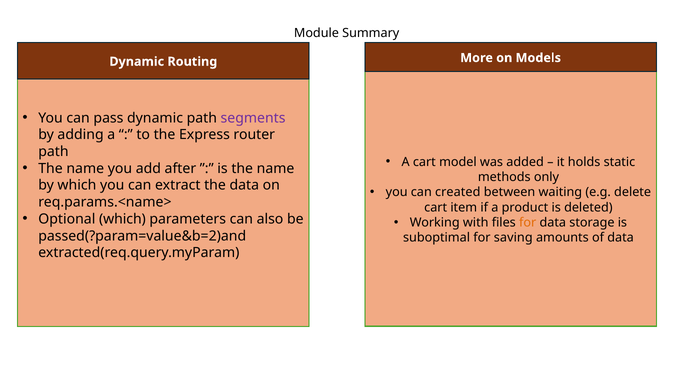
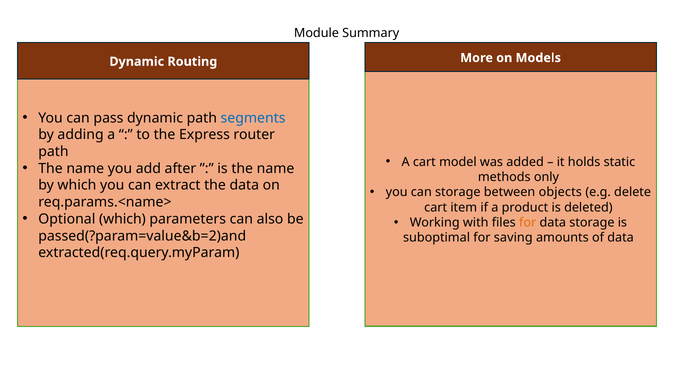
segments colour: purple -> blue (253, 118)
can created: created -> storage (458, 192)
waiting: waiting -> objects (560, 192)
